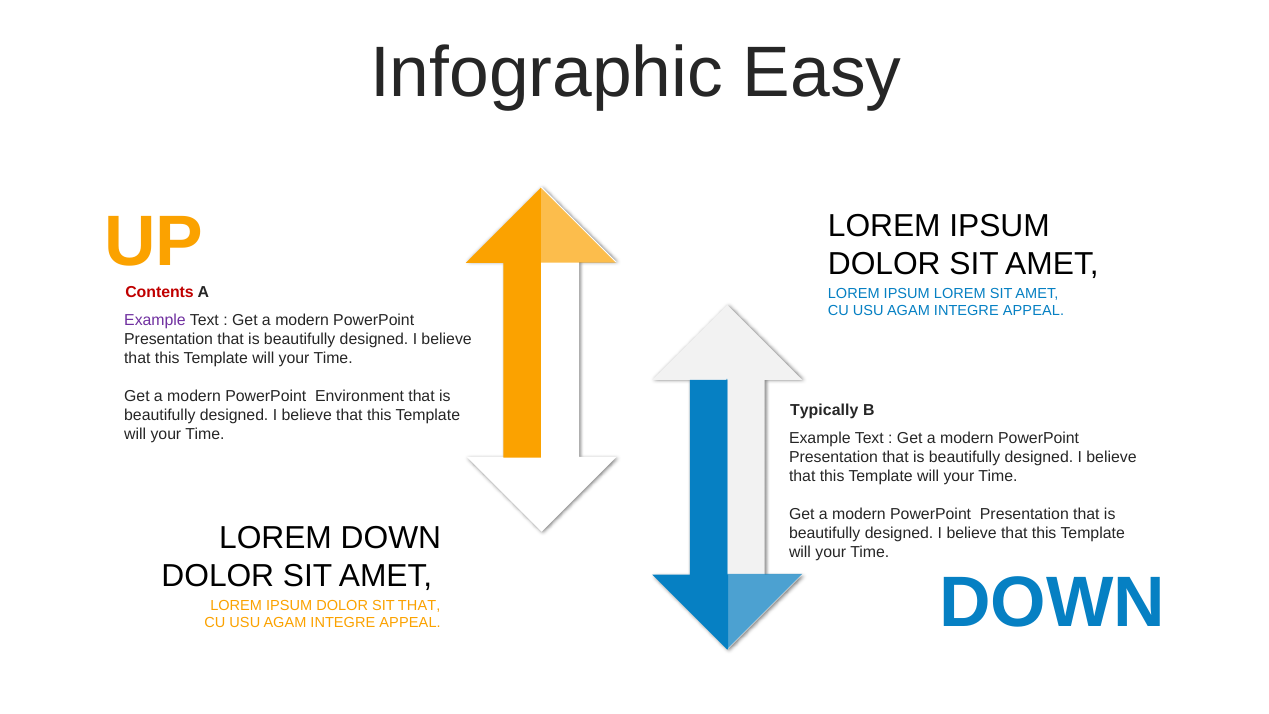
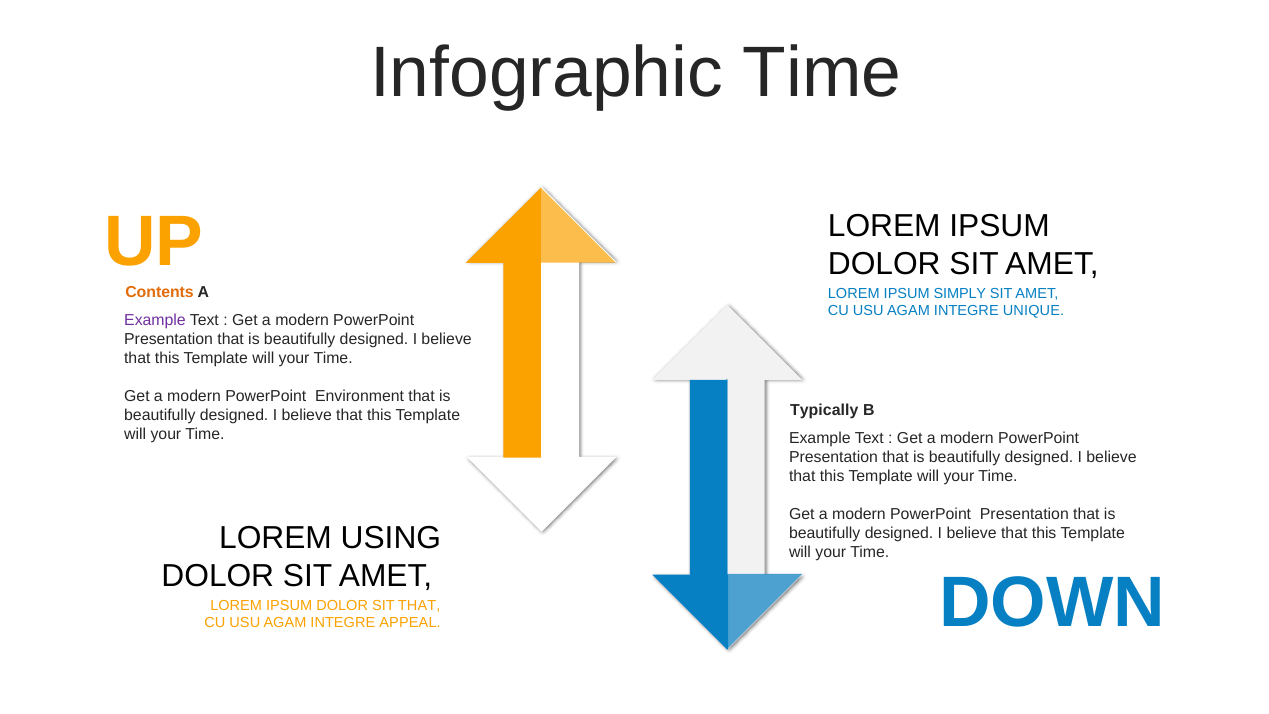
Infographic Easy: Easy -> Time (822, 73)
Contents colour: red -> orange (160, 292)
IPSUM LOREM: LOREM -> SIMPLY (960, 293)
APPEAL: APPEAL -> UNIQUE (1034, 311)
LOREM DOWN: DOWN -> USING (391, 538)
